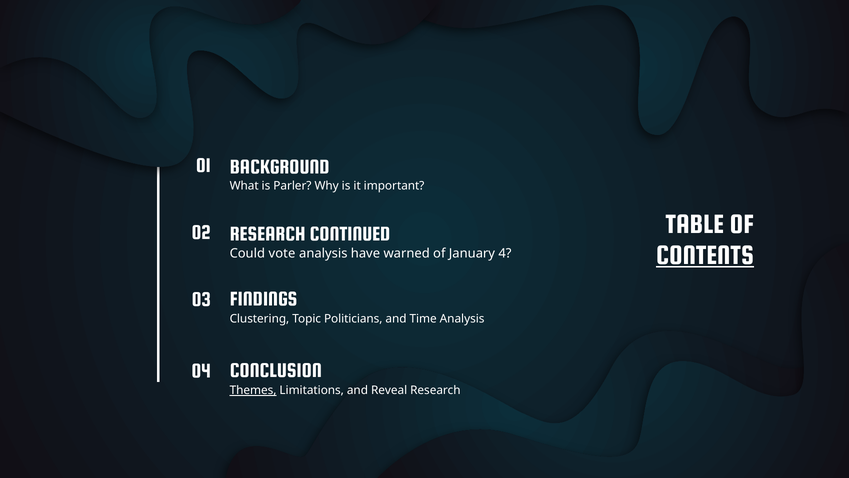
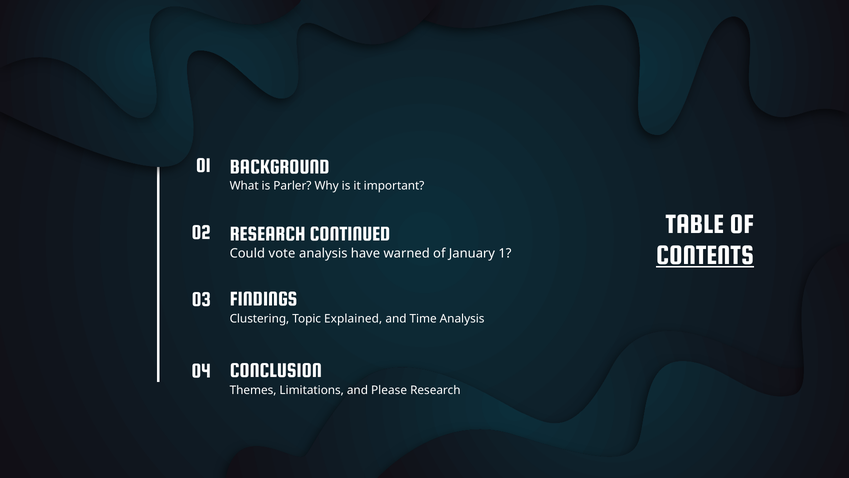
4: 4 -> 1 (505, 253)
Politicians: Politicians -> Explained (353, 318)
Themes underline: present -> none (253, 390)
Reveal: Reveal -> Please (389, 390)
